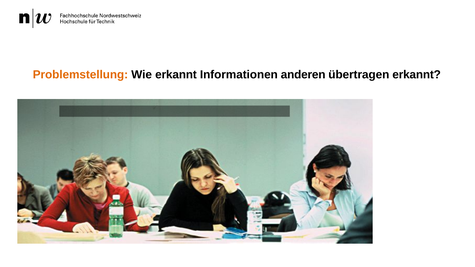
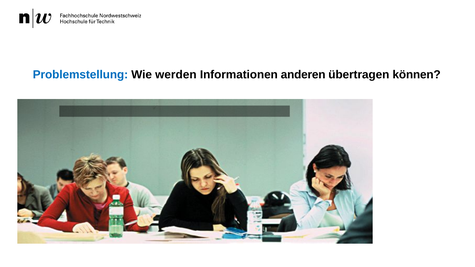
Problemstellung colour: orange -> blue (80, 75)
Wie erkannt: erkannt -> werden (176, 75)
übertragen erkannt: erkannt -> können (417, 75)
